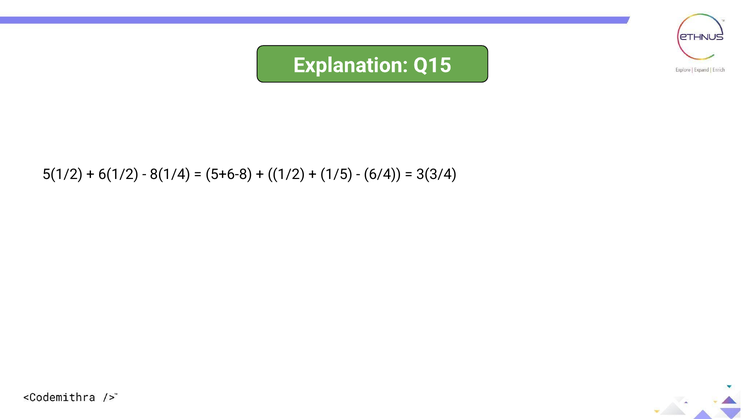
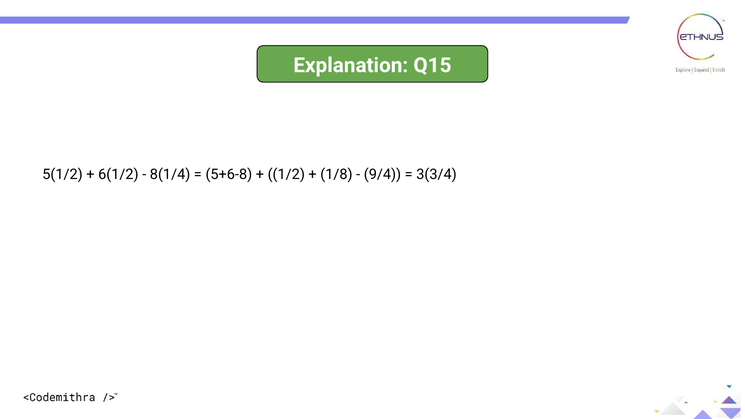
1/5: 1/5 -> 1/8 (336, 174)
6/4: 6/4 -> 9/4 (382, 174)
